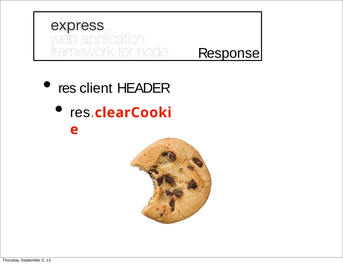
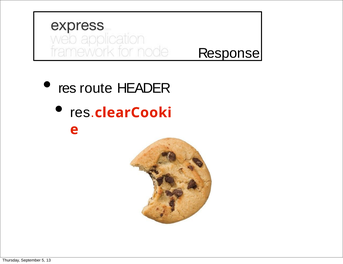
client: client -> route (96, 88)
